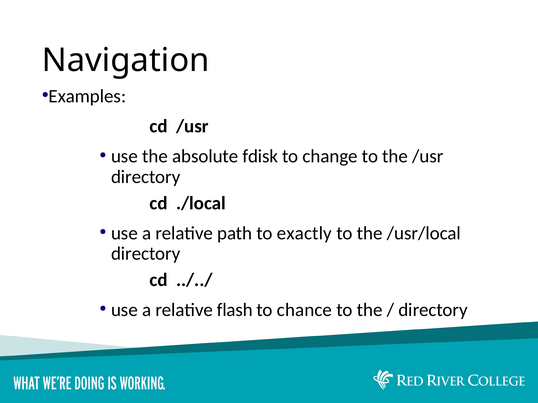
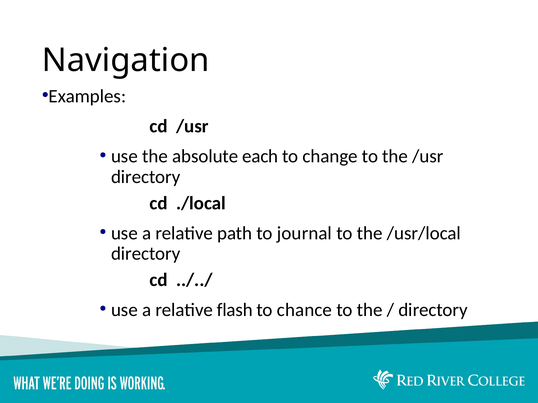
fdisk: fdisk -> each (260, 157)
exactly: exactly -> journal (304, 233)
